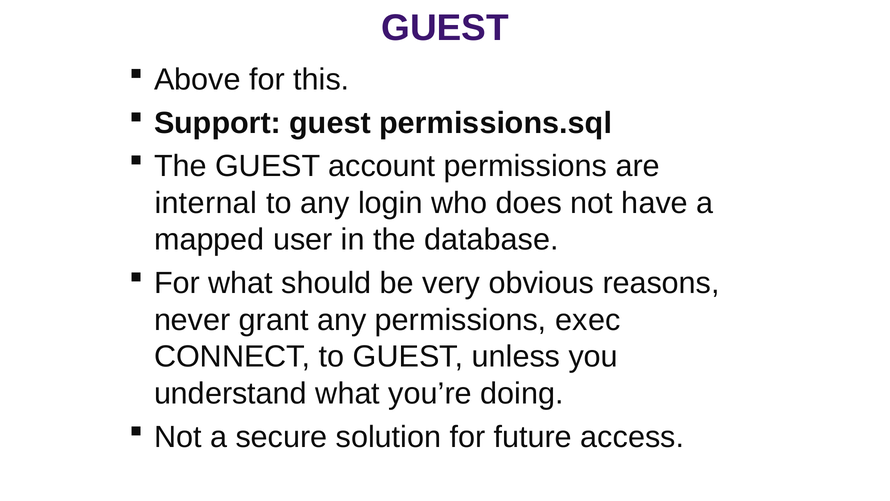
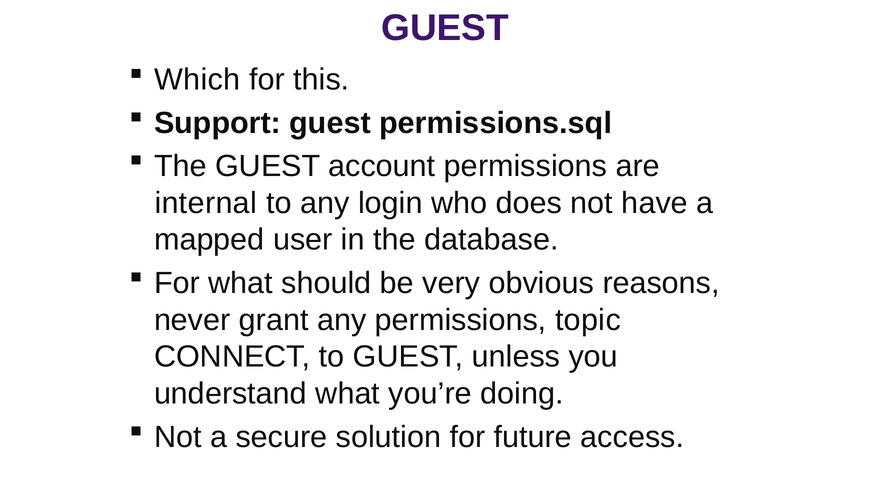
Above: Above -> Which (197, 79)
exec: exec -> topic (588, 320)
